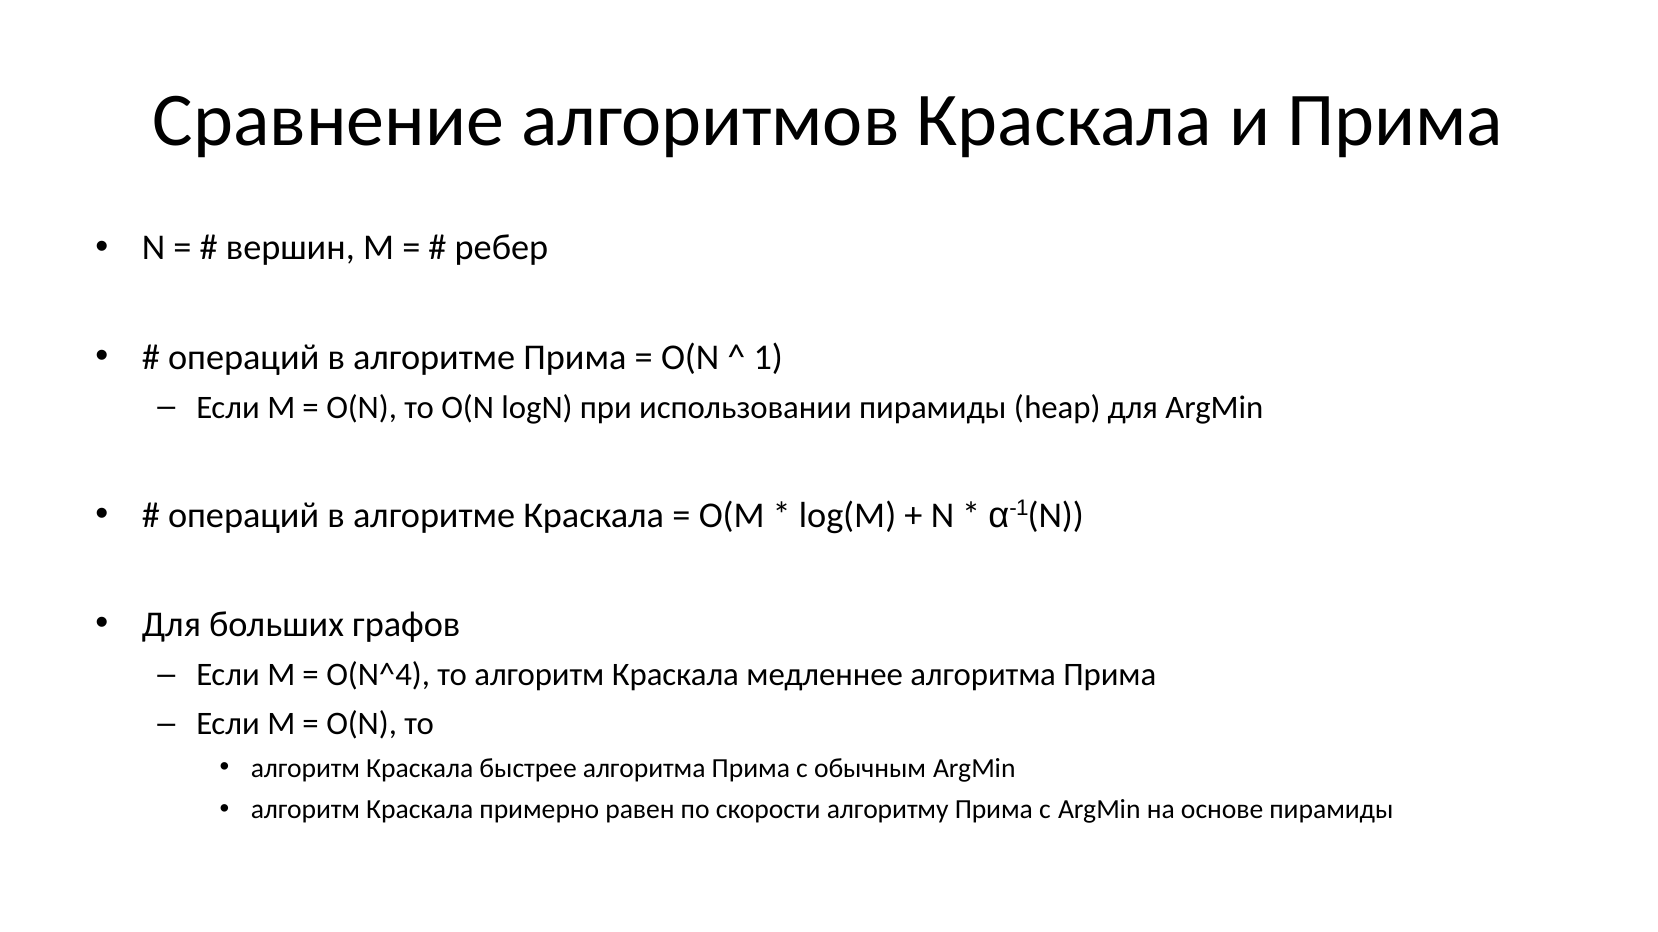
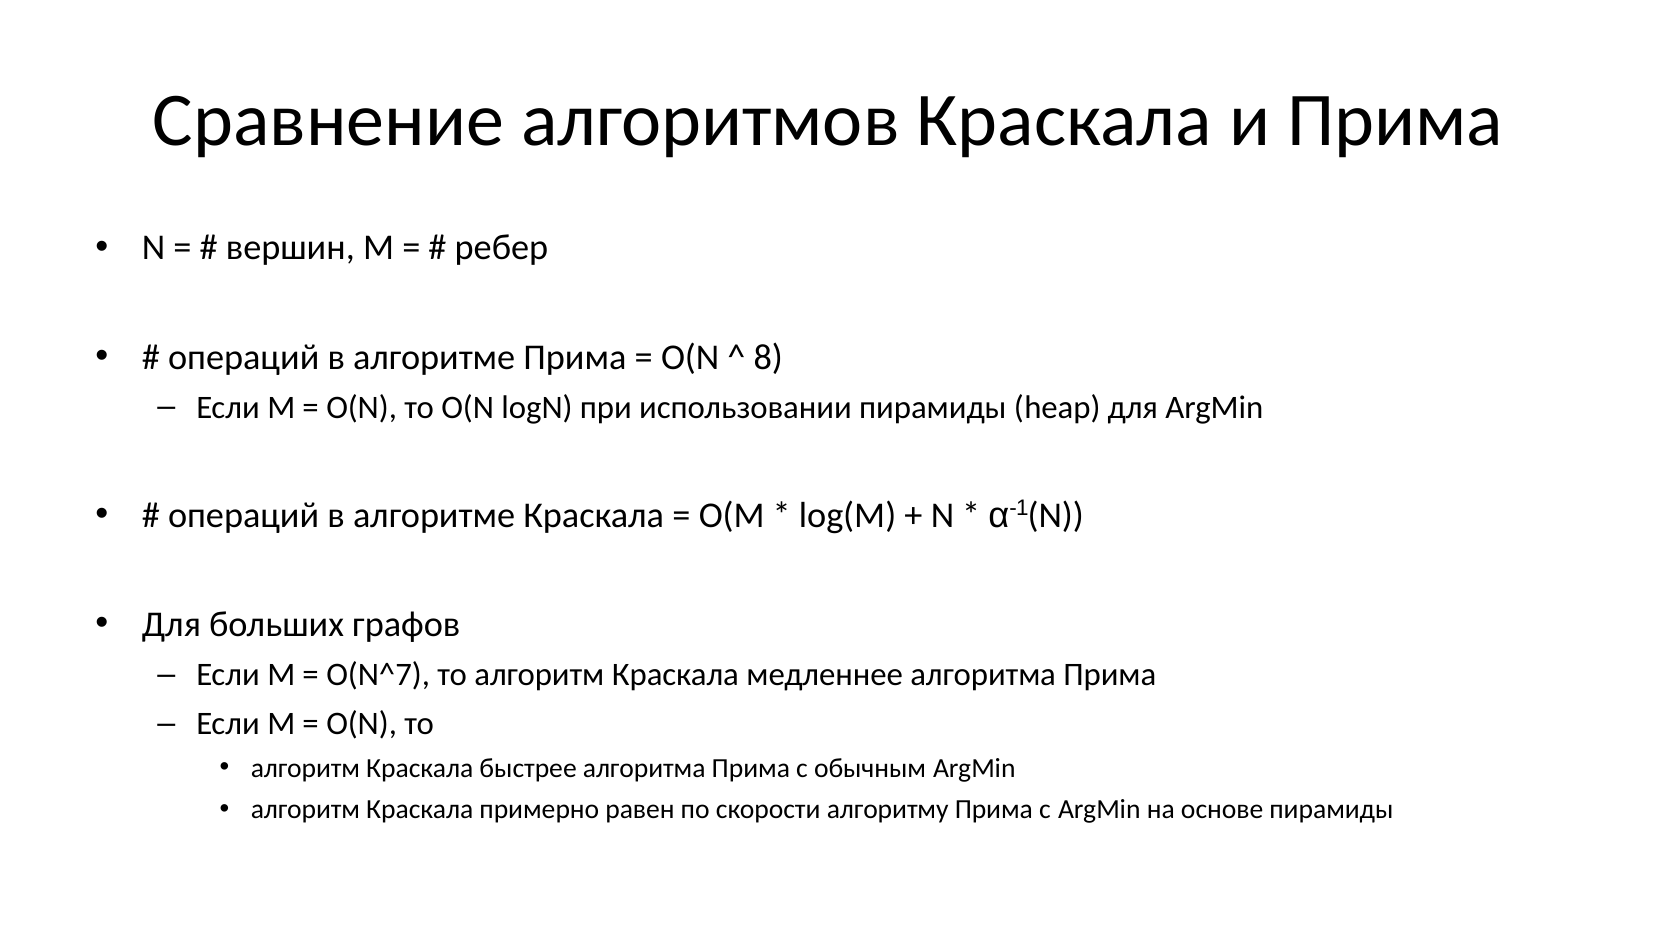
1: 1 -> 8 (768, 357)
O(N^4: O(N^4 -> O(N^7 (378, 676)
